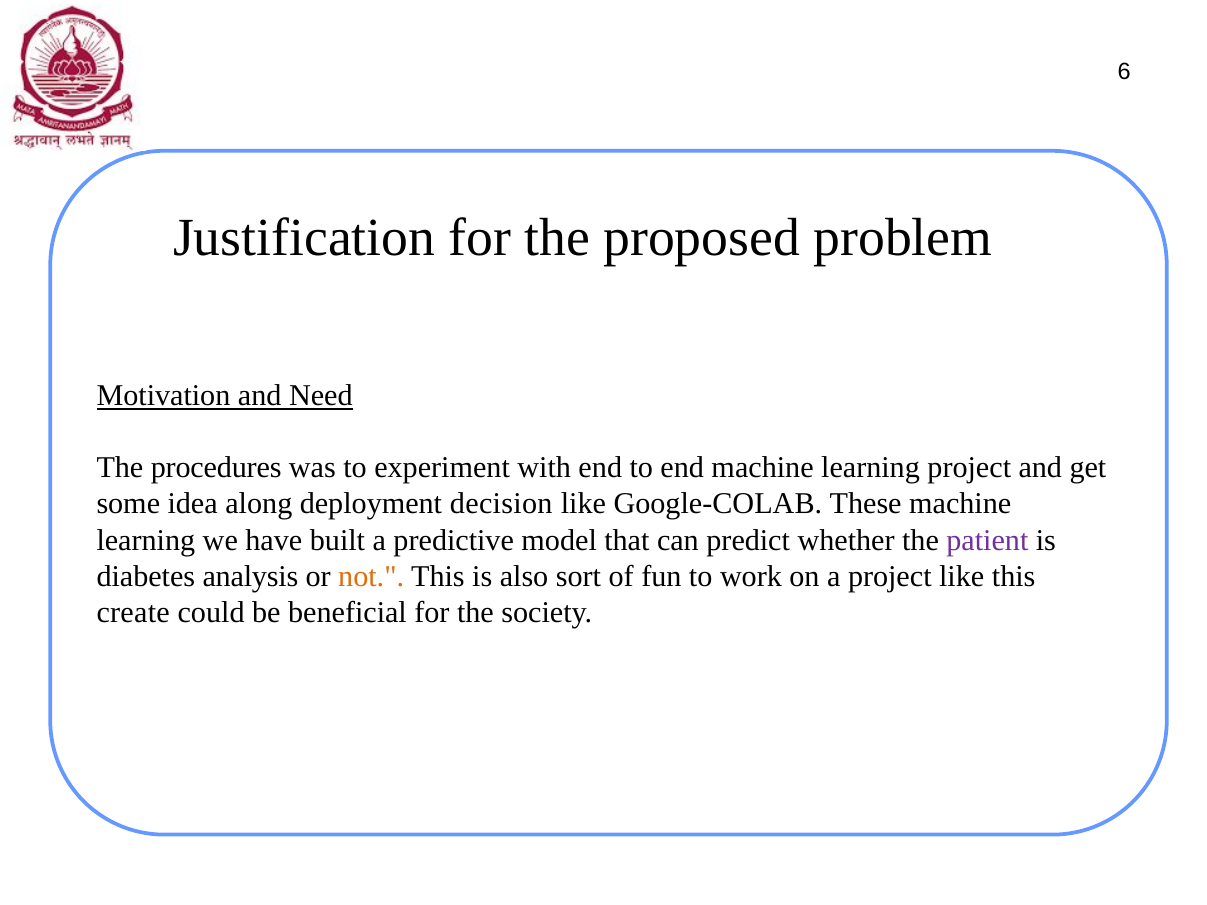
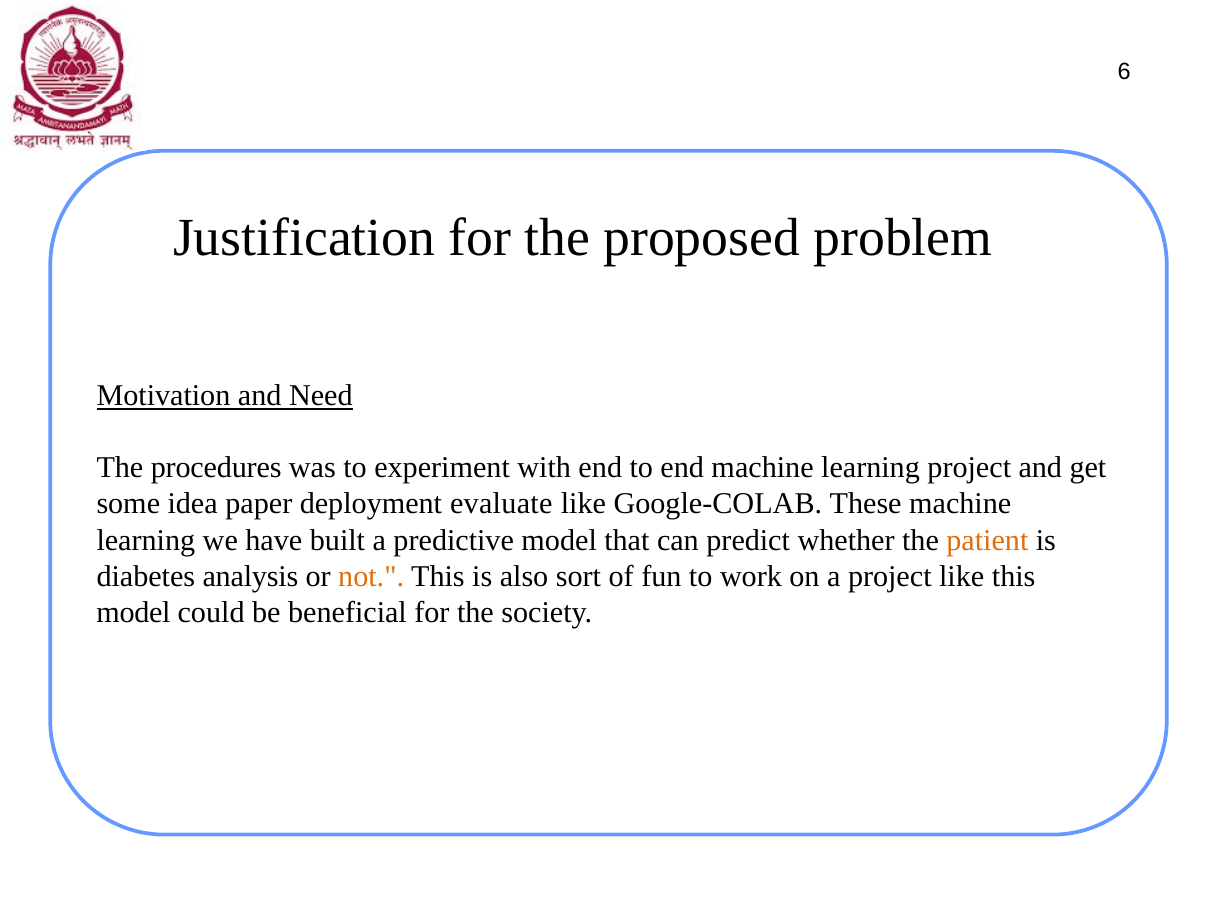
along: along -> paper (259, 504)
decision: decision -> evaluate (501, 504)
patient colour: purple -> orange (987, 540)
create: create -> model (133, 613)
